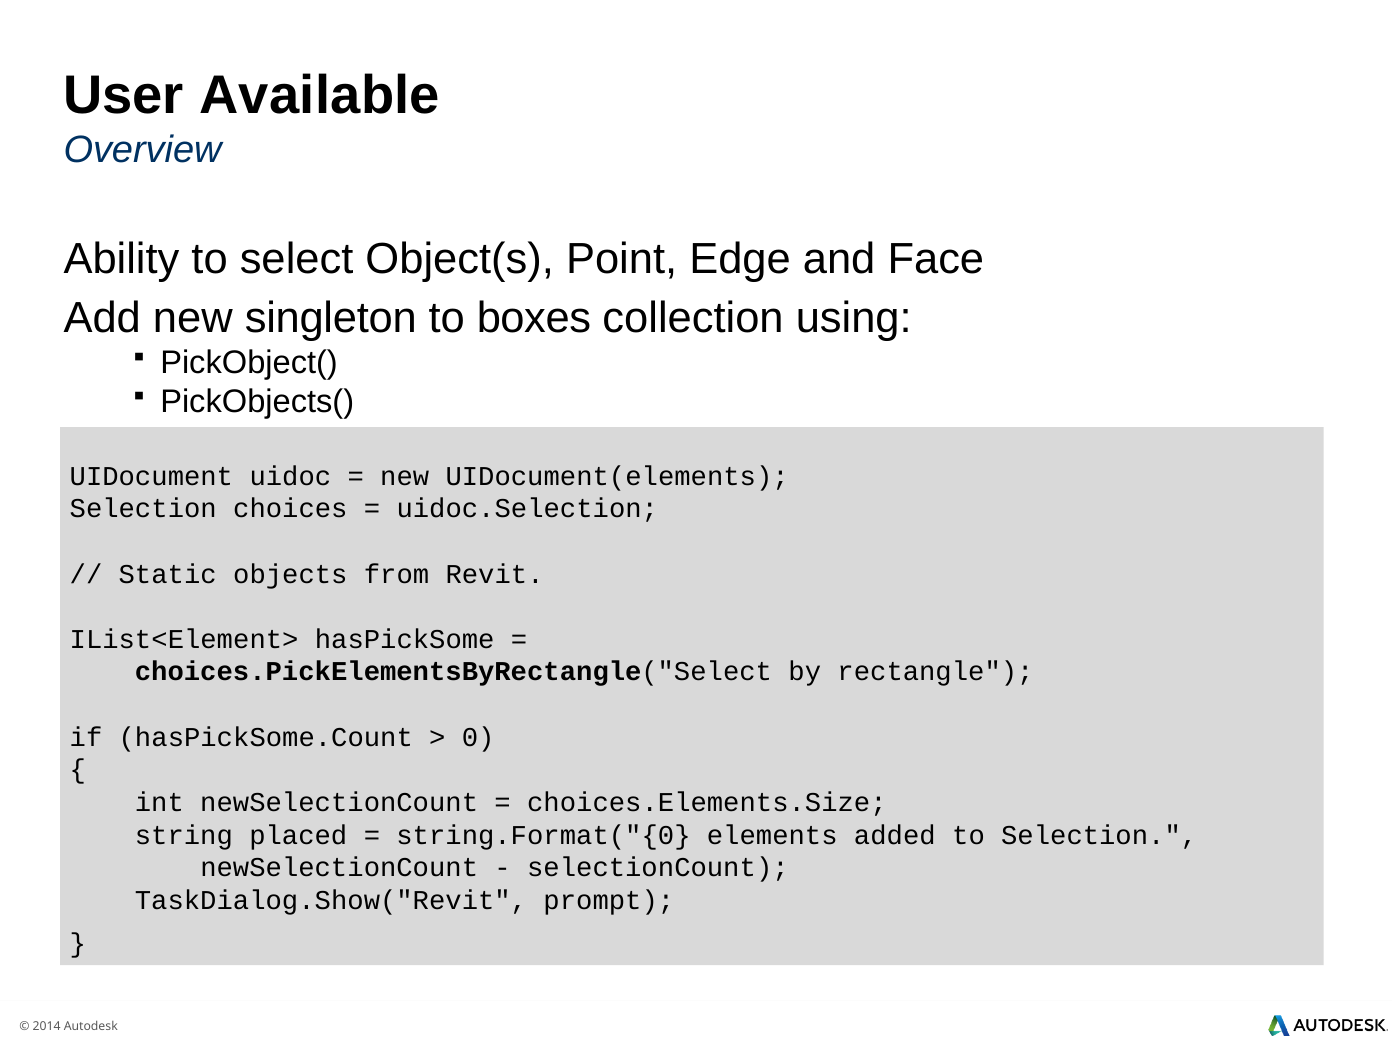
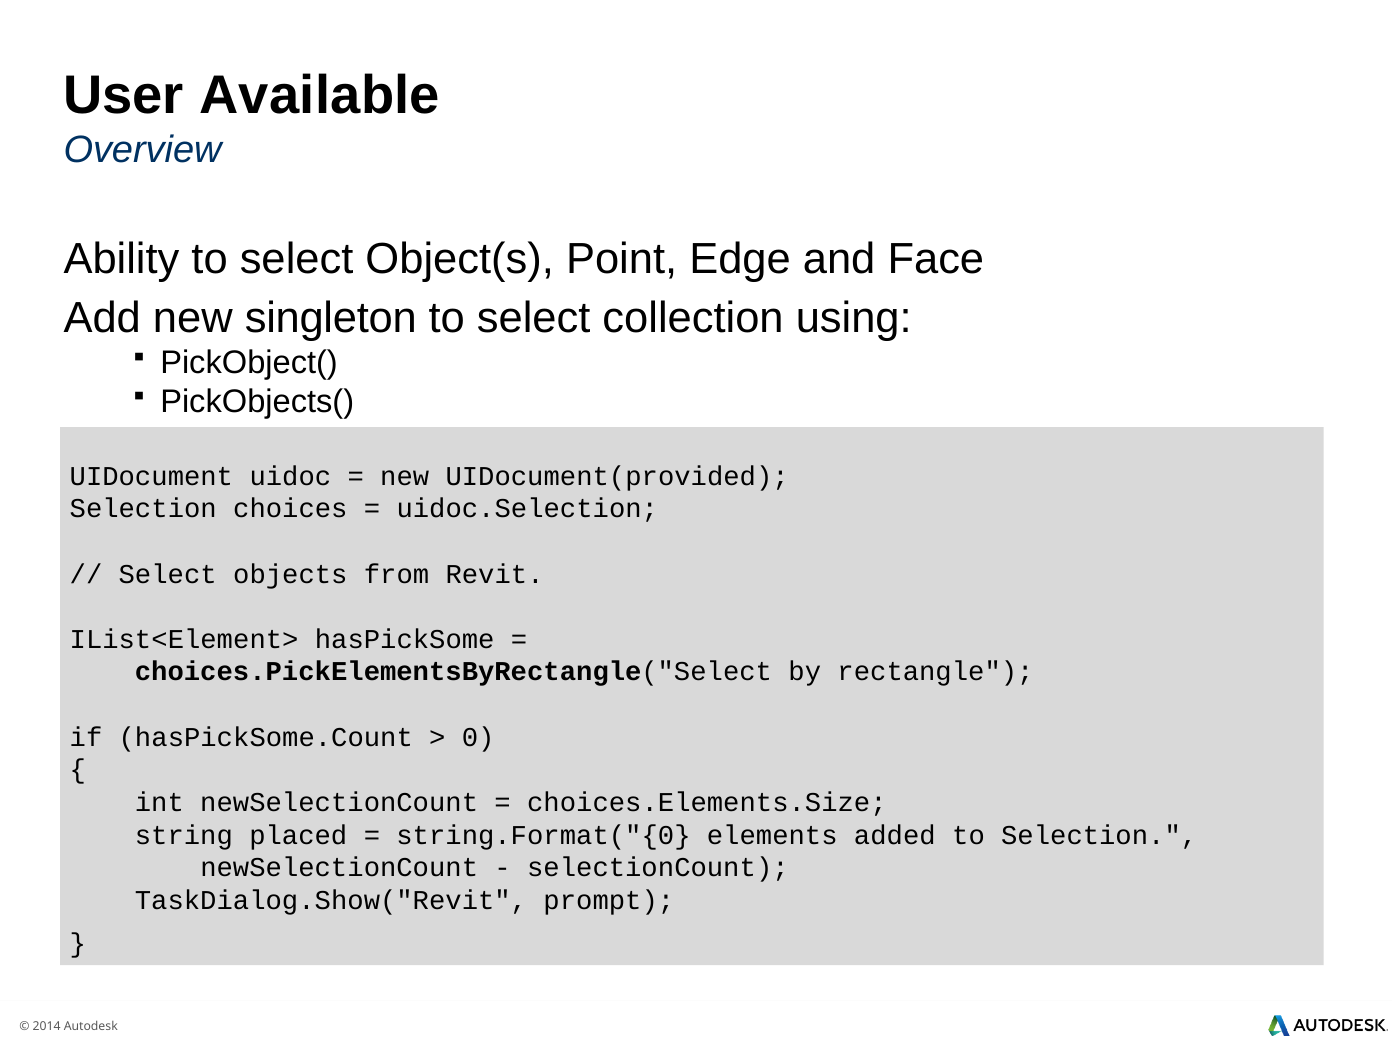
boxes: boxes -> select (534, 318)
UIDocument(elements: UIDocument(elements -> UIDocument(provided (617, 476)
Static: Static -> Select (168, 574)
